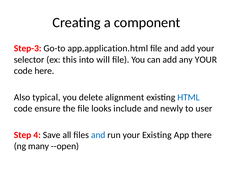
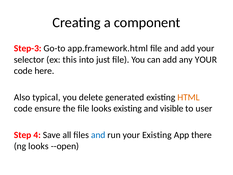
app.application.html: app.application.html -> app.framework.html (108, 48)
will: will -> just (103, 59)
alignment: alignment -> generated (125, 97)
HTML colour: blue -> orange (189, 97)
looks include: include -> existing (128, 108)
newly: newly -> visible (172, 108)
ng many: many -> looks (38, 146)
